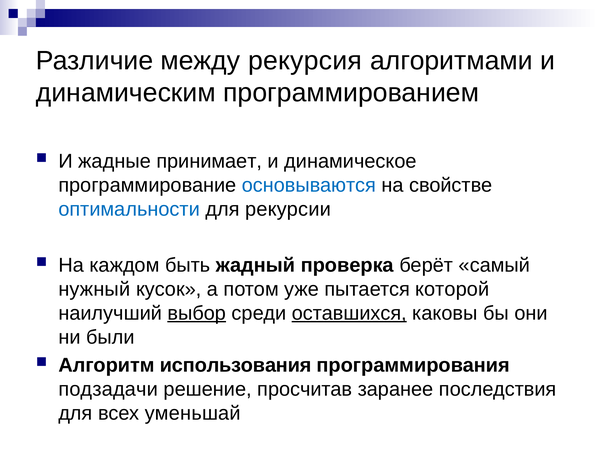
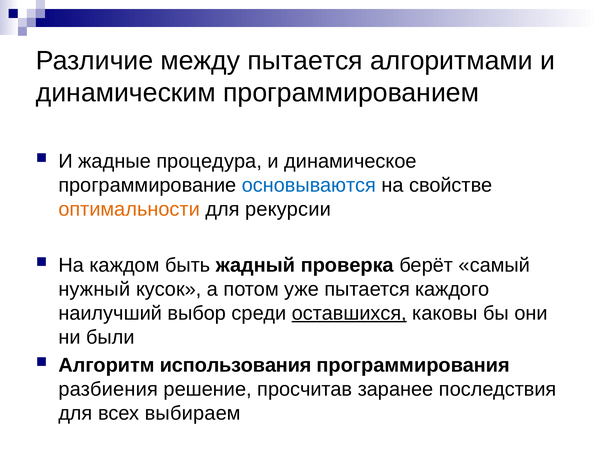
между рекурсия: рекурсия -> пытается (305, 61)
принимает: принимает -> процедура (209, 161)
оптимальности colour: blue -> orange (129, 209)
которой: которой -> каждого (452, 289)
выбор underline: present -> none (197, 313)
подзадачи: подзадачи -> разбиения (108, 388)
уменьшай: уменьшай -> выбираем (193, 412)
